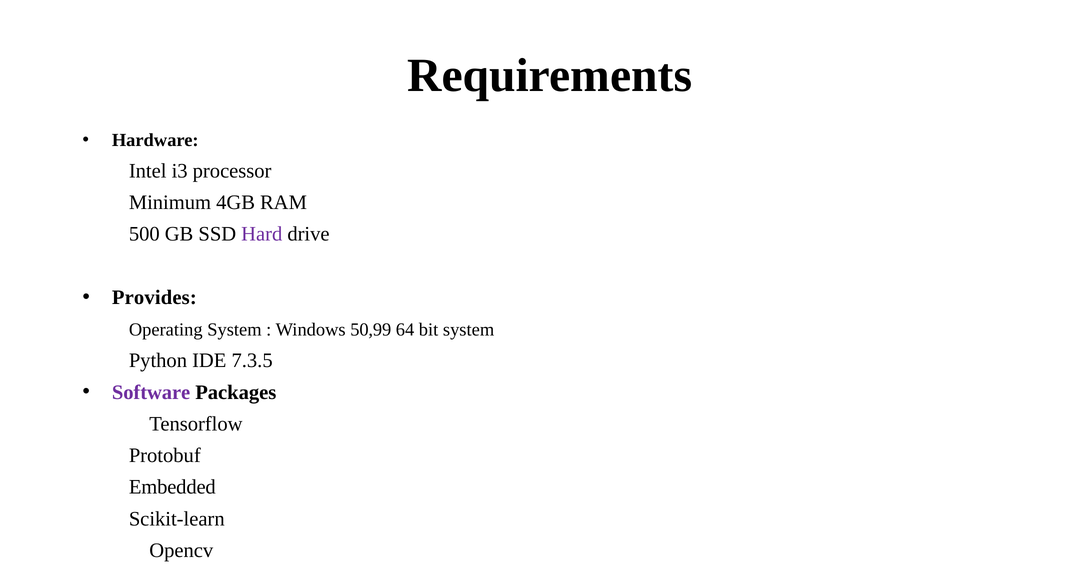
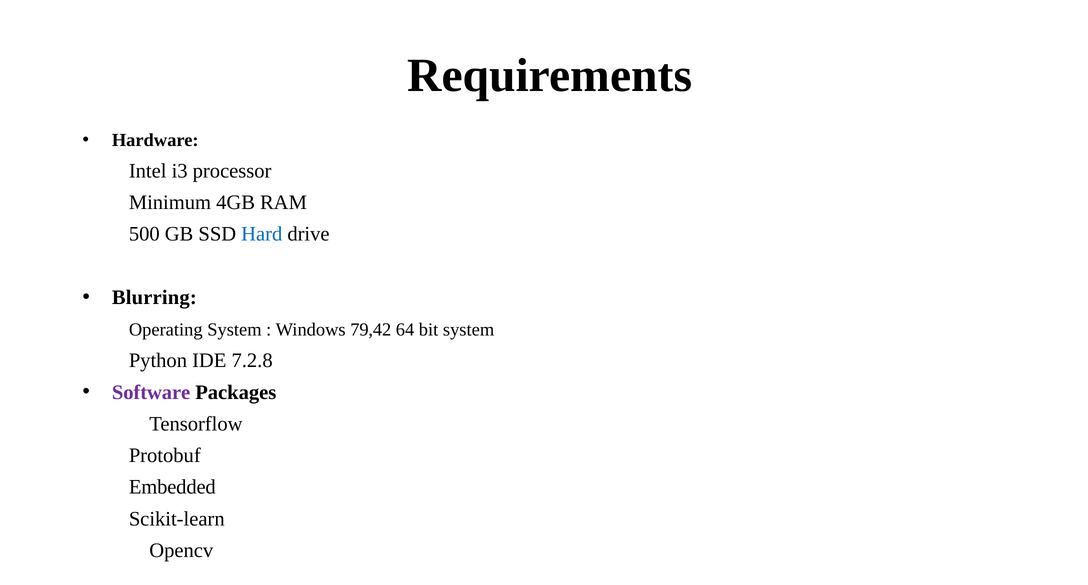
Hard colour: purple -> blue (262, 234)
Provides: Provides -> Blurring (154, 298)
50,99: 50,99 -> 79,42 (371, 330)
7.3.5: 7.3.5 -> 7.2.8 (252, 361)
